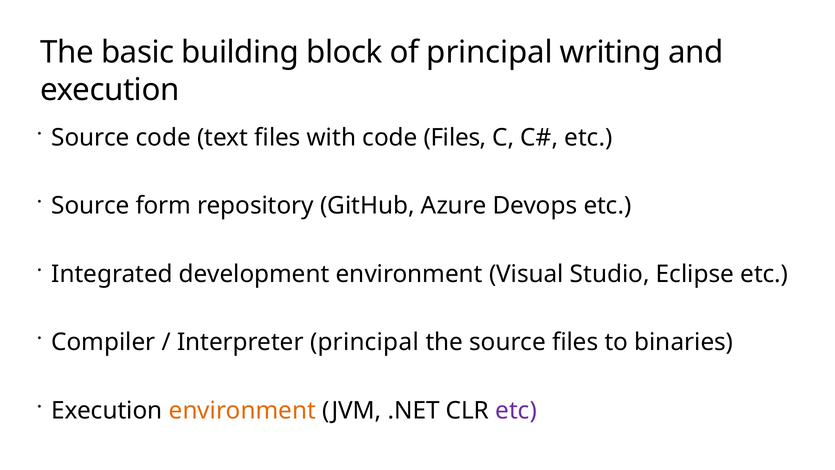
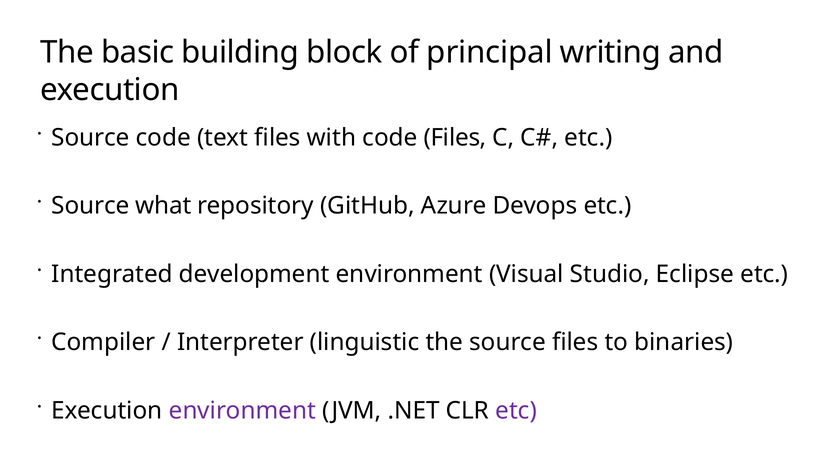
form: form -> what (163, 206)
Interpreter principal: principal -> linguistic (365, 342)
environment colour: orange -> purple (242, 410)
